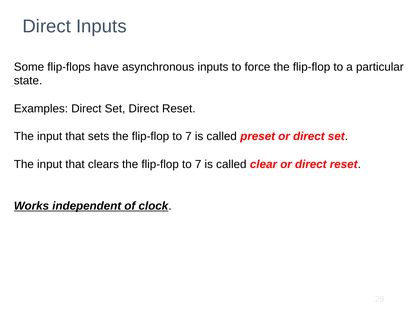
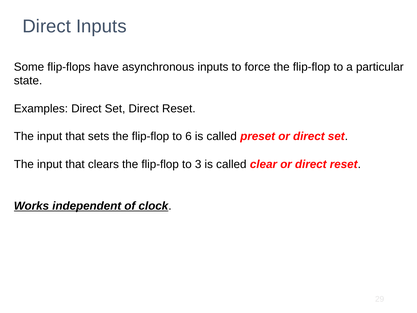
7: 7 -> 6 (188, 136)
7: 7 -> 3 (198, 164)
